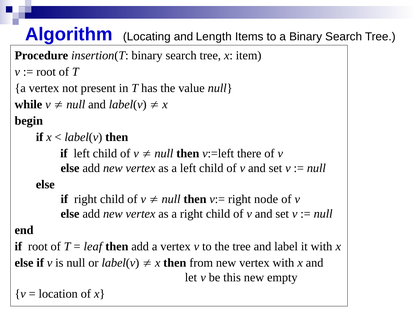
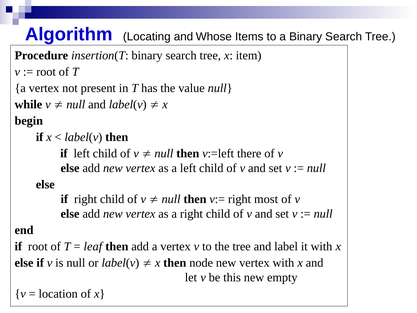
Length: Length -> Whose (214, 37)
node: node -> most (266, 199)
from: from -> node (201, 263)
